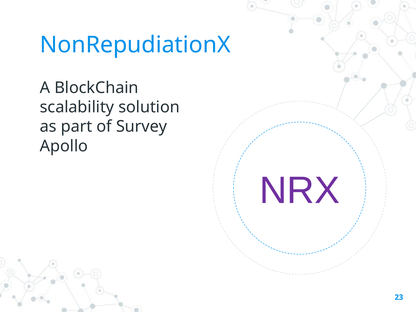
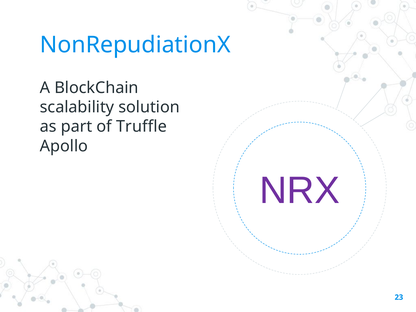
Survey: Survey -> Truffle (142, 127)
